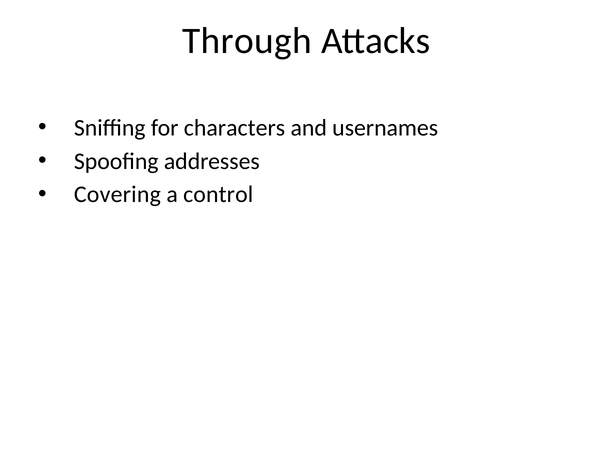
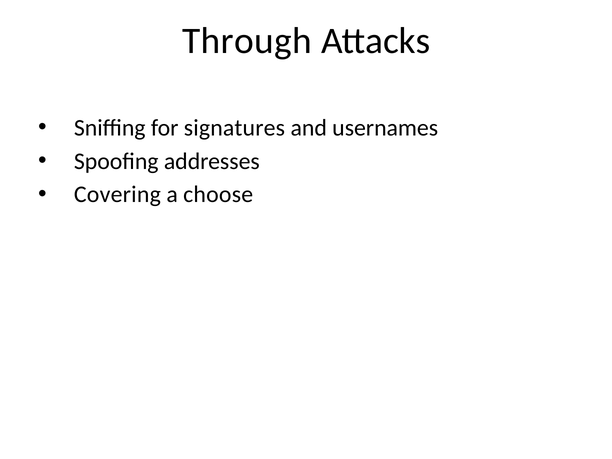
characters: characters -> signatures (234, 128)
control: control -> choose (218, 195)
